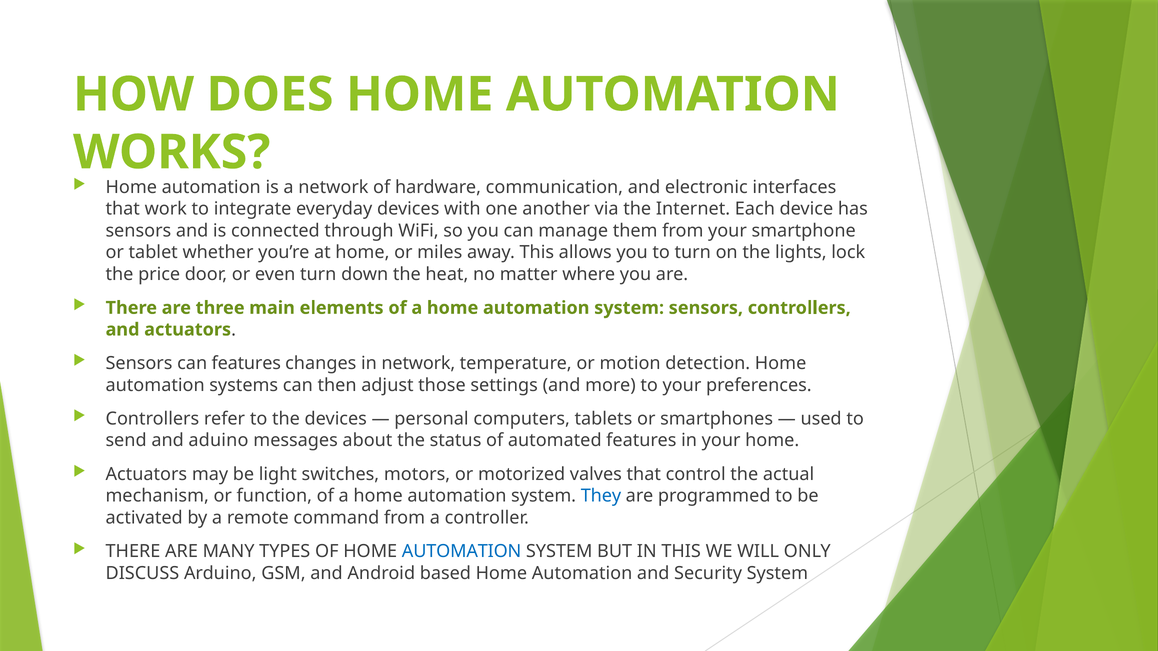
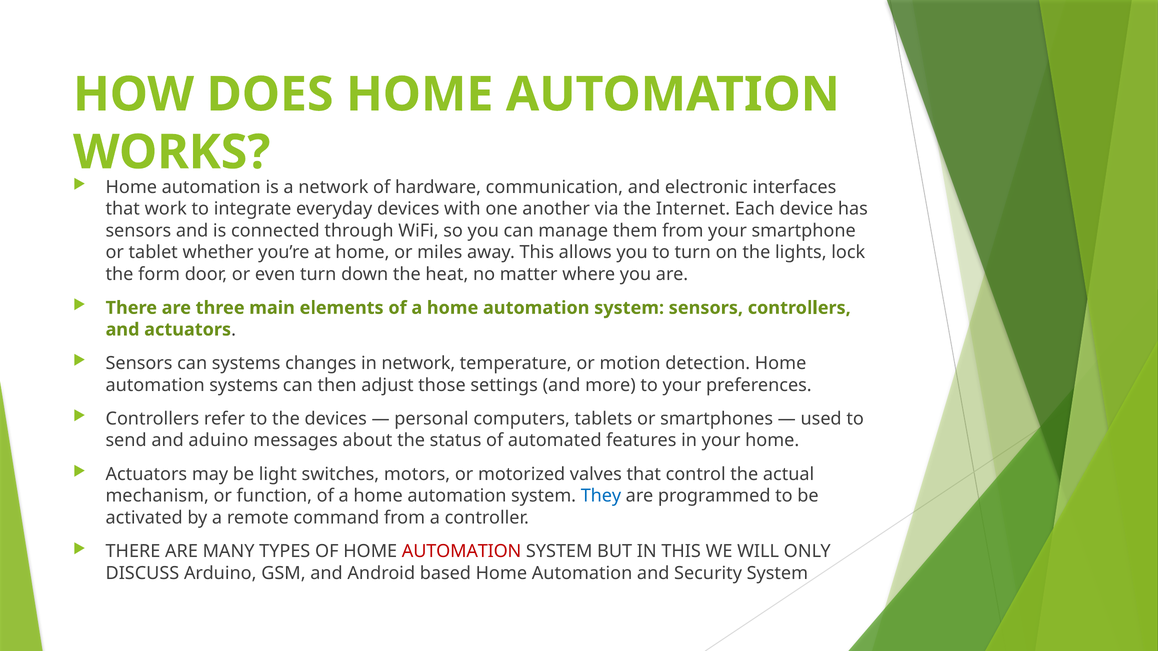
price: price -> form (159, 274)
can features: features -> systems (246, 364)
AUTOMATION colour: blue -> red (462, 552)
